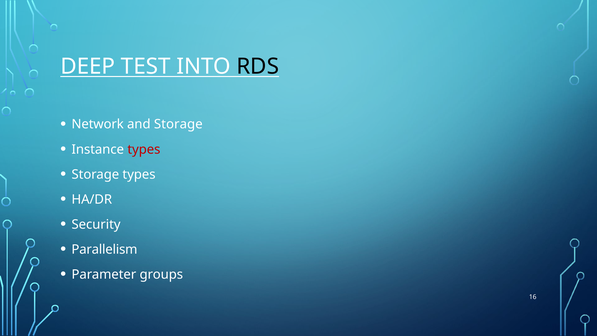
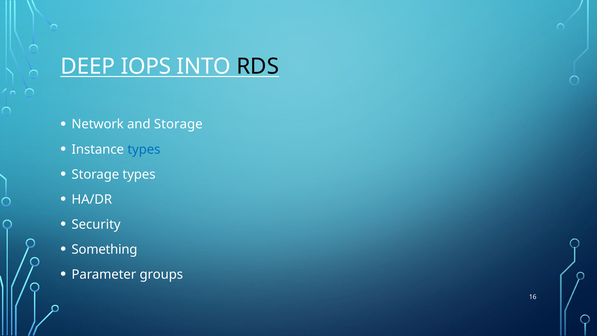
TEST: TEST -> IOPS (146, 66)
types colour: red -> blue (144, 149)
Parallelism: Parallelism -> Something (104, 249)
